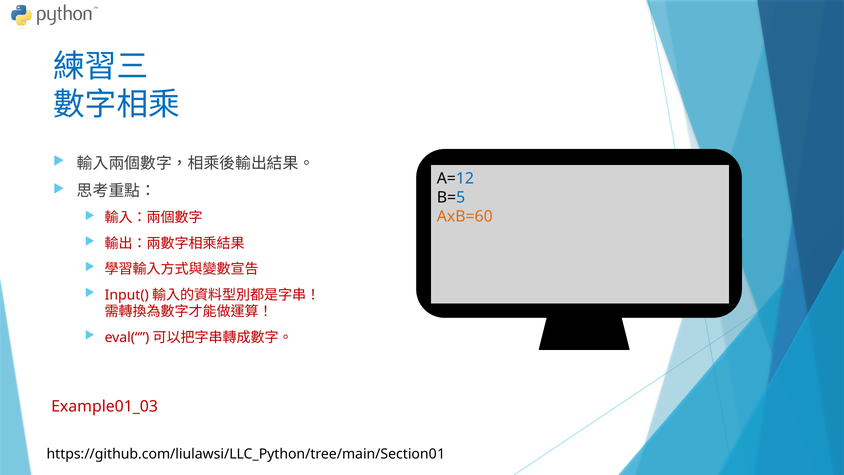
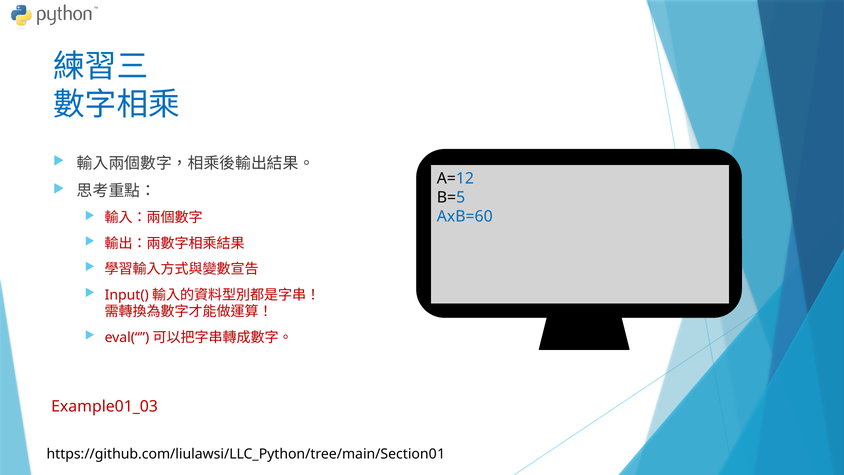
AxB=60 colour: orange -> blue (465, 216)
